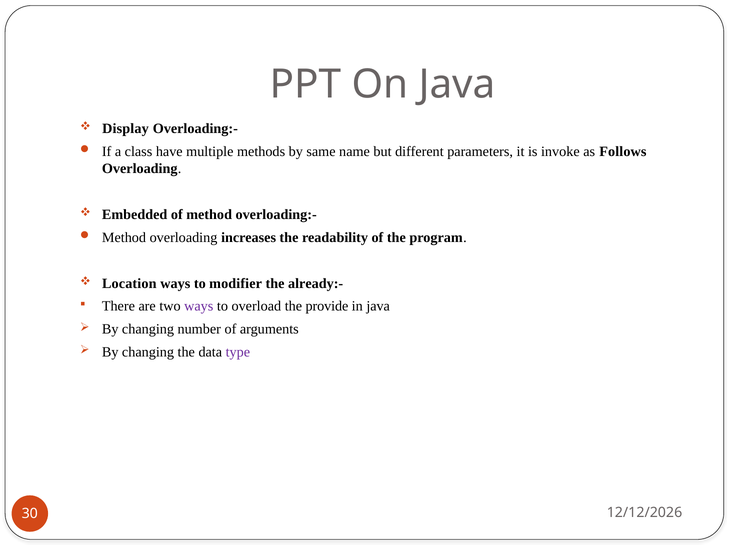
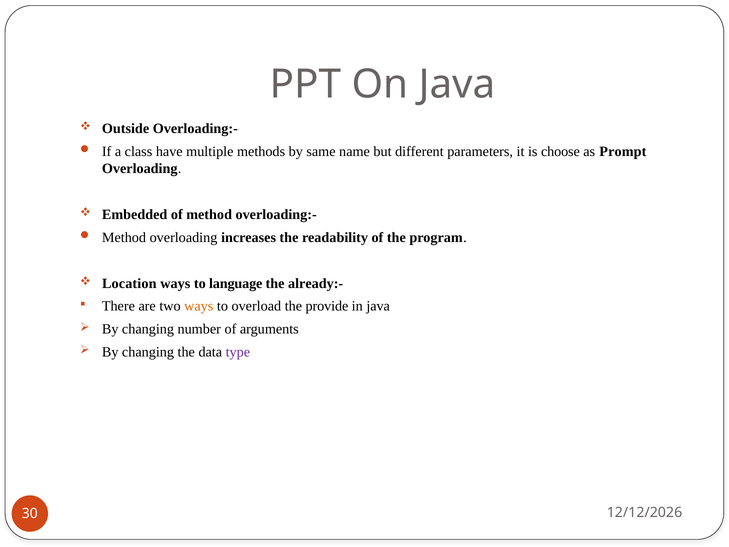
Display: Display -> Outside (126, 129)
invoke: invoke -> choose (560, 151)
Follows: Follows -> Prompt (623, 151)
modifier: modifier -> language (236, 283)
ways colour: purple -> orange (199, 306)
